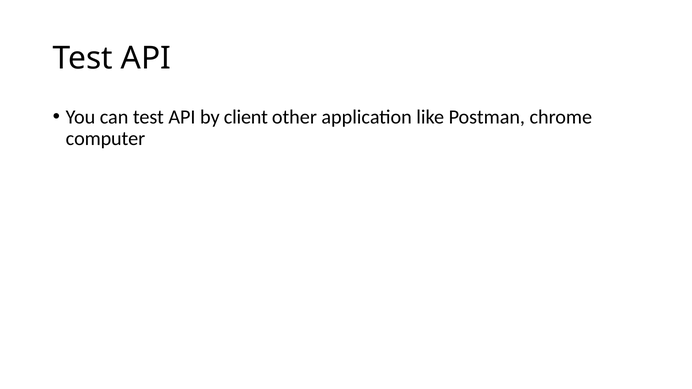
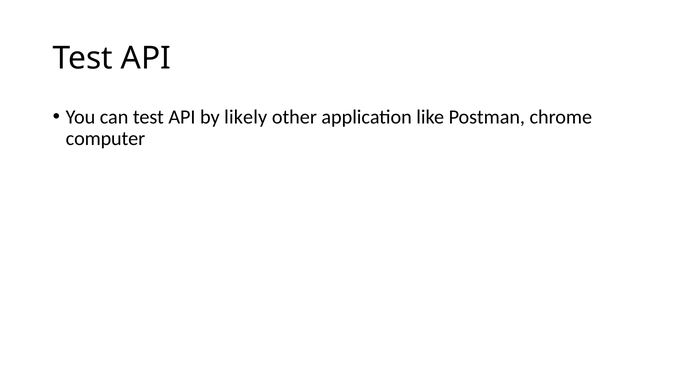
client: client -> likely (246, 117)
